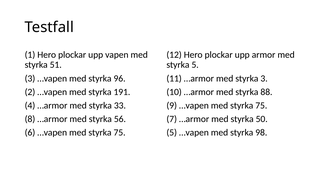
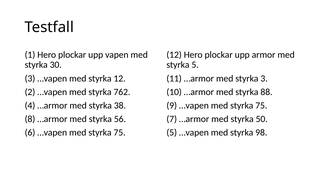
51: 51 -> 30 (56, 65)
styrka 96: 96 -> 12 (120, 79)
191: 191 -> 762 (122, 92)
33: 33 -> 38 (120, 106)
